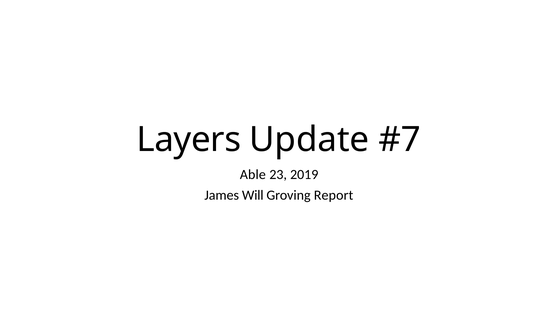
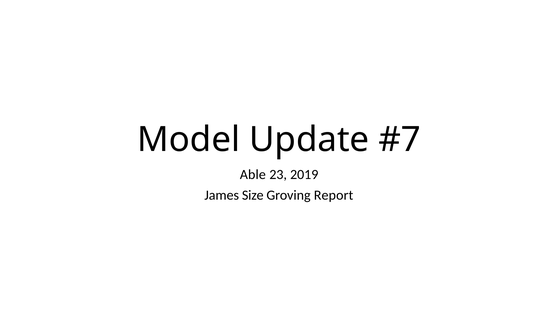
Layers: Layers -> Model (189, 139)
Will: Will -> Size (253, 195)
